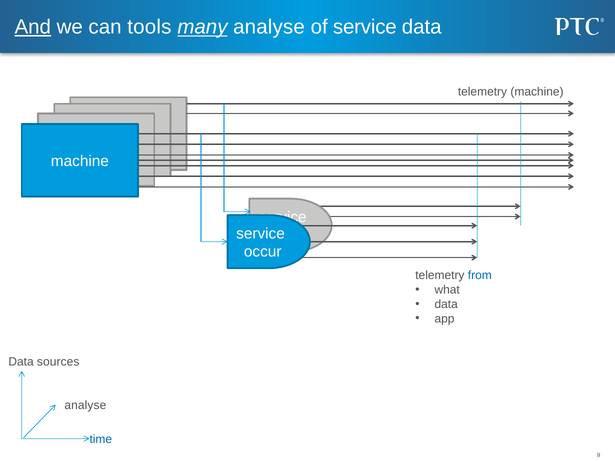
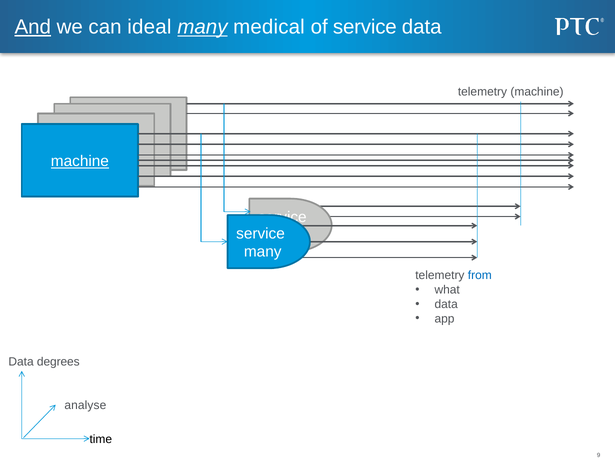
tools: tools -> ideal (149, 27)
many analyse: analyse -> medical (269, 27)
machine underline: none -> present (80, 161)
occur: occur -> many (263, 252)
sources: sources -> degrees (58, 362)
time colour: blue -> black (101, 440)
